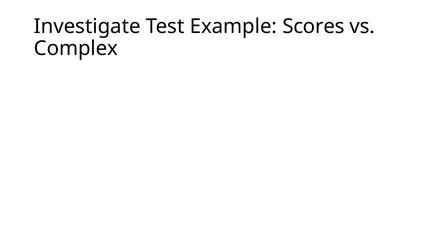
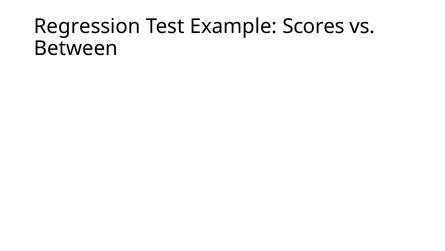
Investigate: Investigate -> Regression (87, 26)
Complex: Complex -> Between (76, 48)
